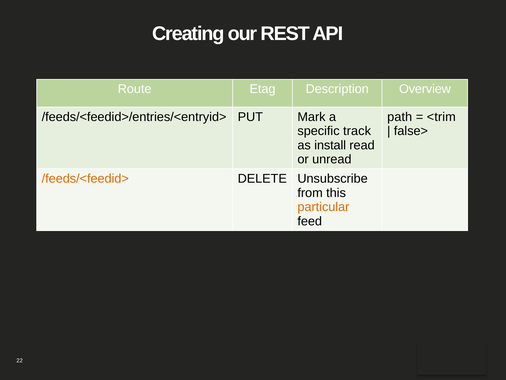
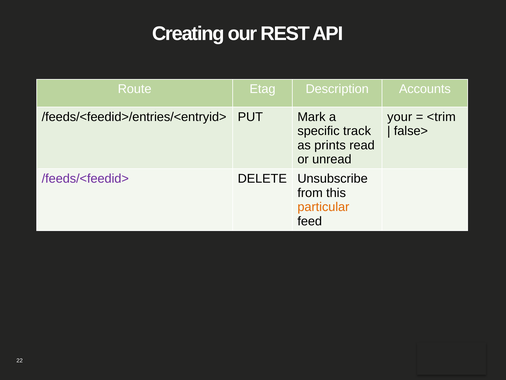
Overview: Overview -> Accounts (425, 89)
path: path -> your (400, 117)
install: install -> prints (330, 145)
/feeds/<feedid> colour: orange -> purple (85, 178)
